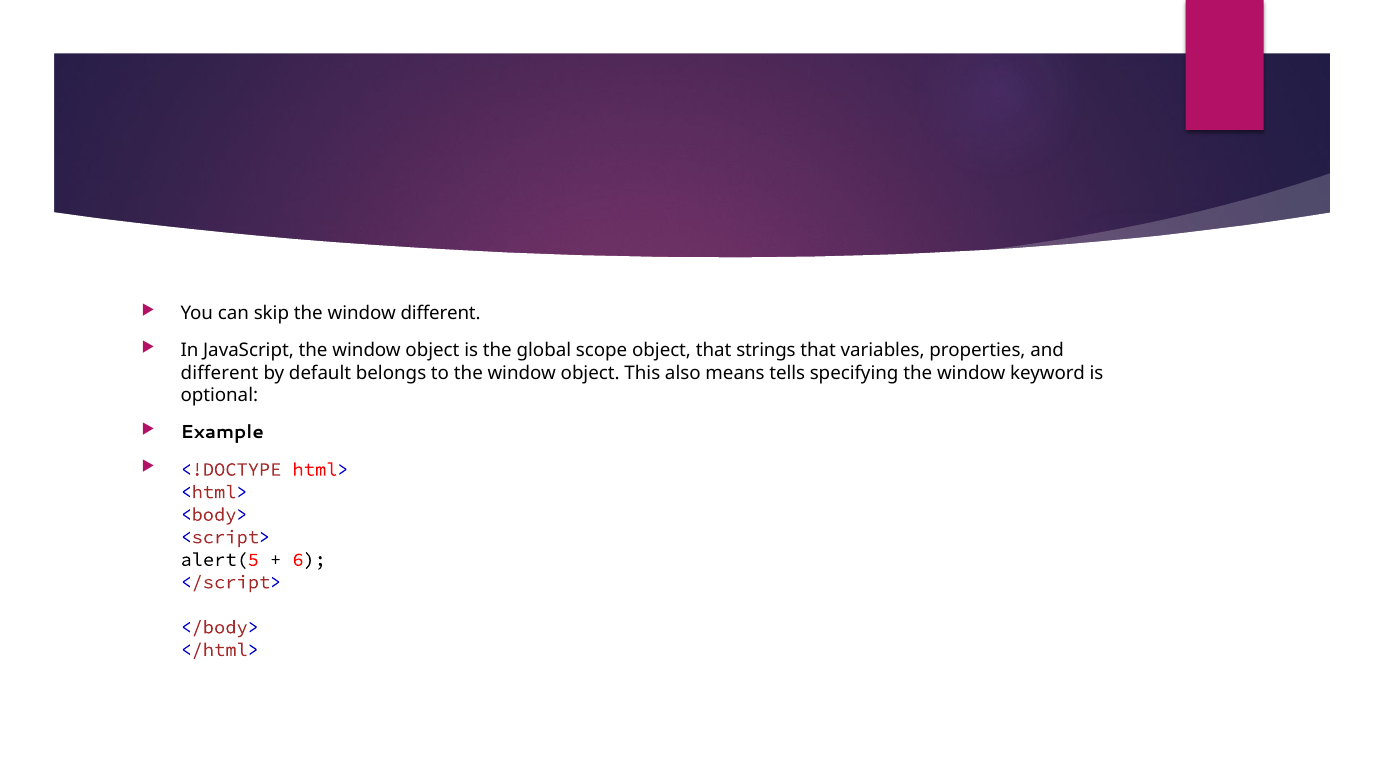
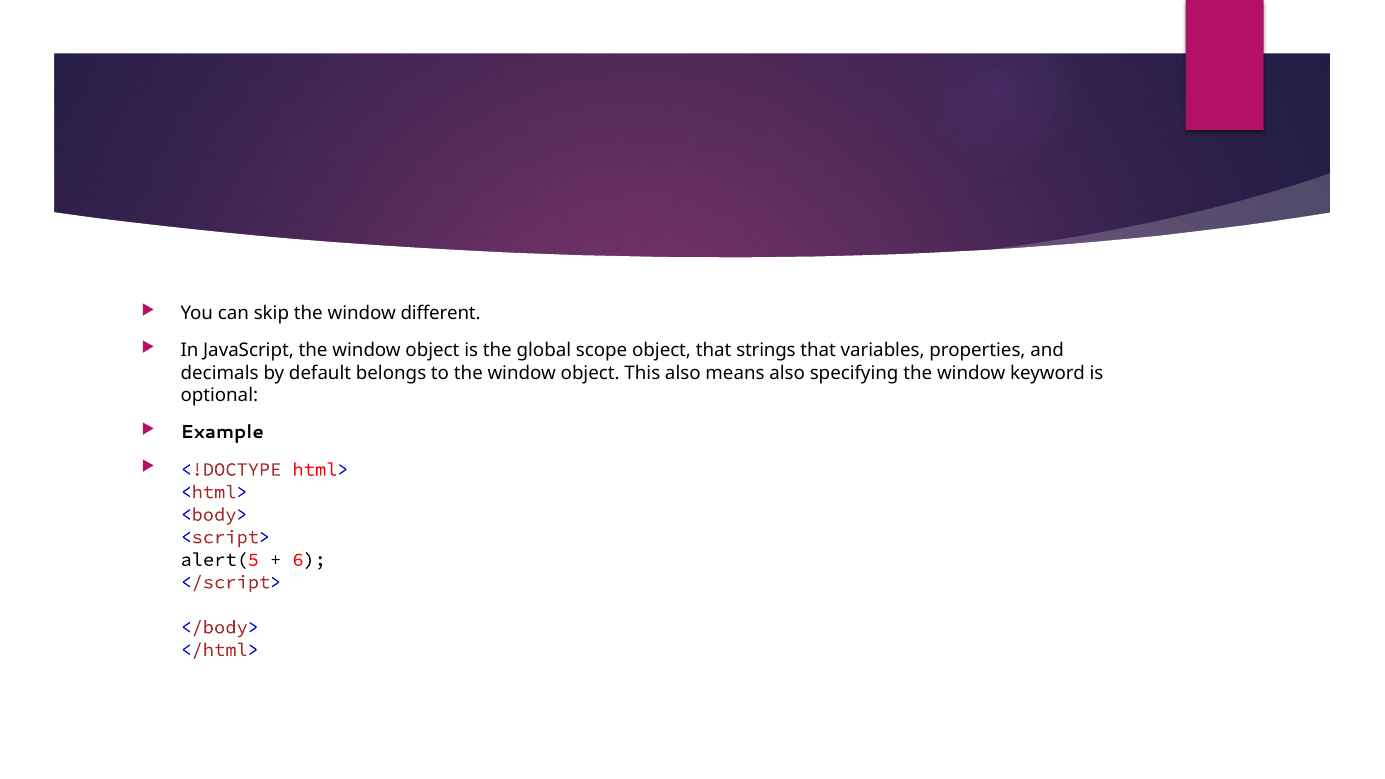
different: different -> decimals (220, 373)
means tells: tells -> also (787, 373)
